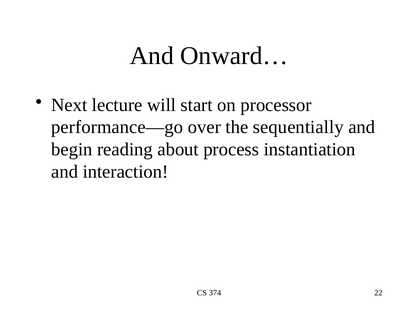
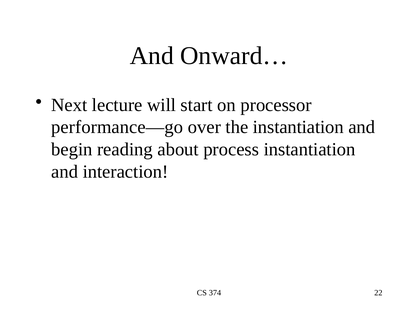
the sequentially: sequentially -> instantiation (298, 127)
